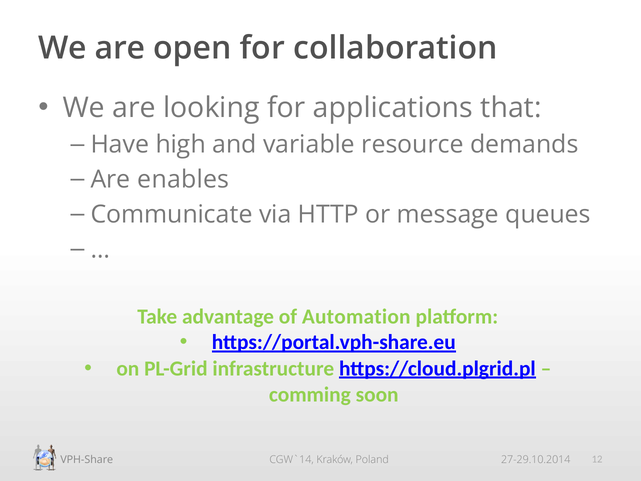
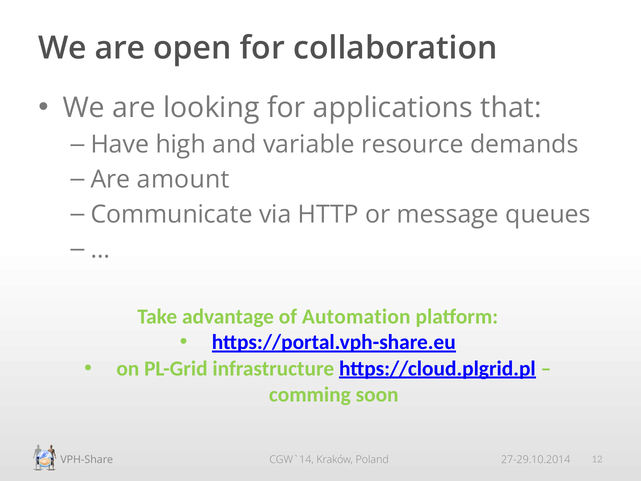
enables: enables -> amount (183, 180)
